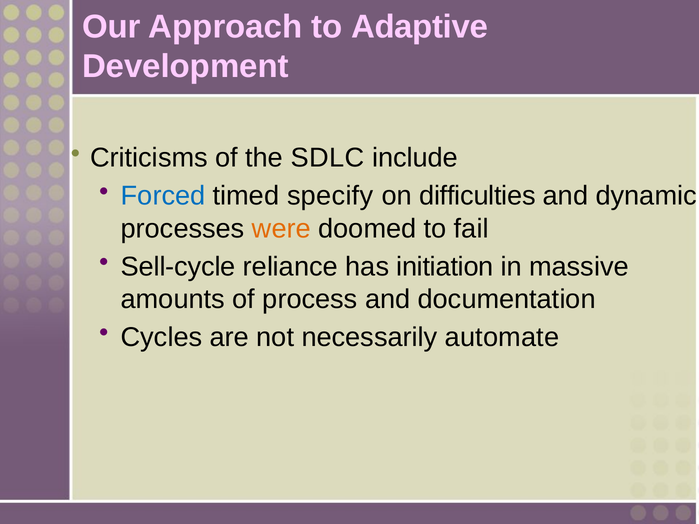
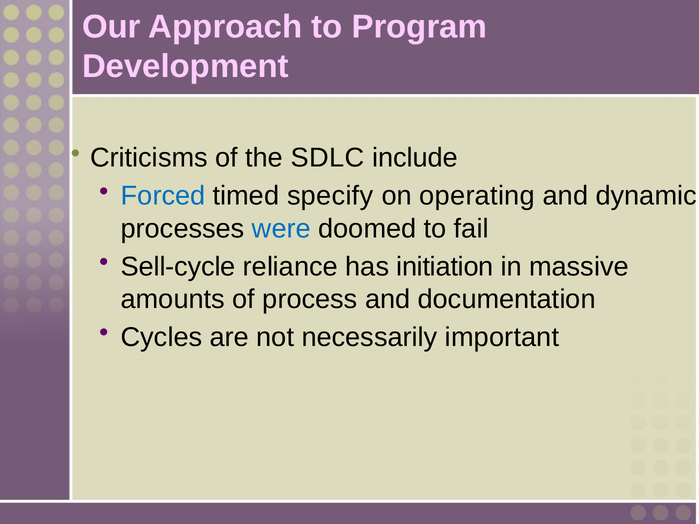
Adaptive: Adaptive -> Program (419, 27)
difficulties: difficulties -> operating (477, 196)
were colour: orange -> blue (281, 229)
automate: automate -> important (502, 338)
